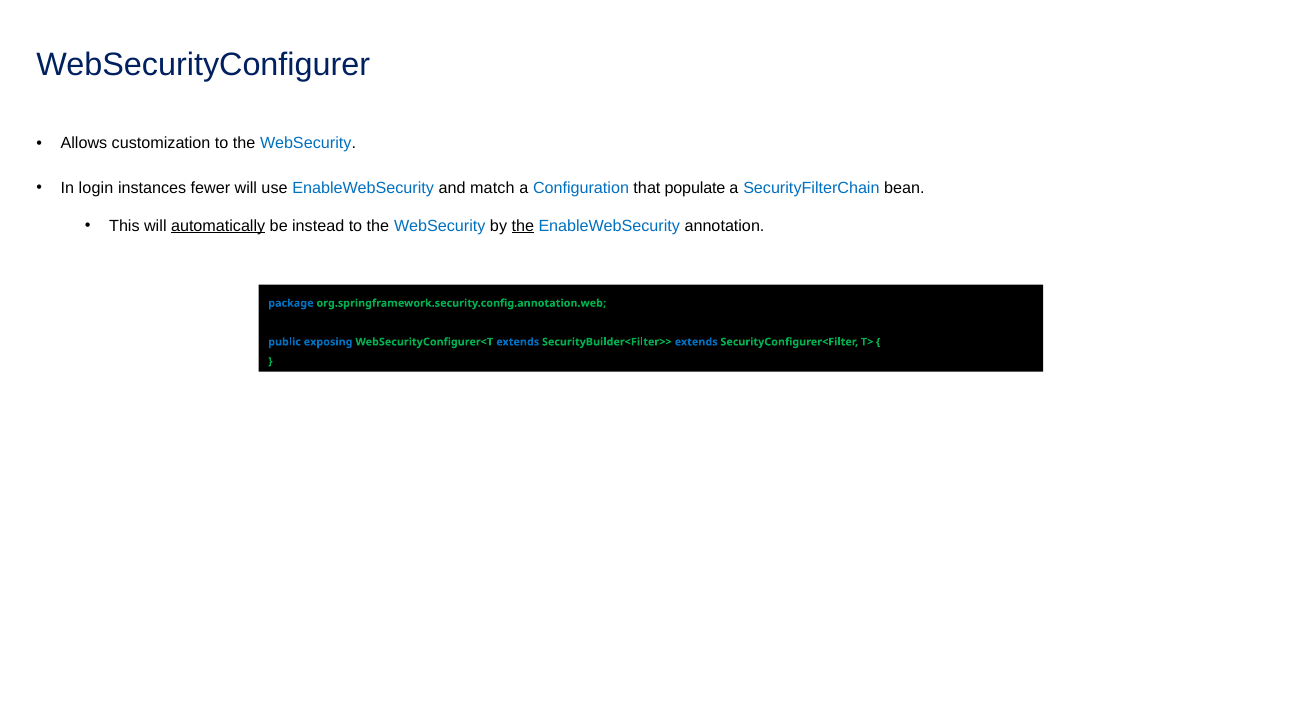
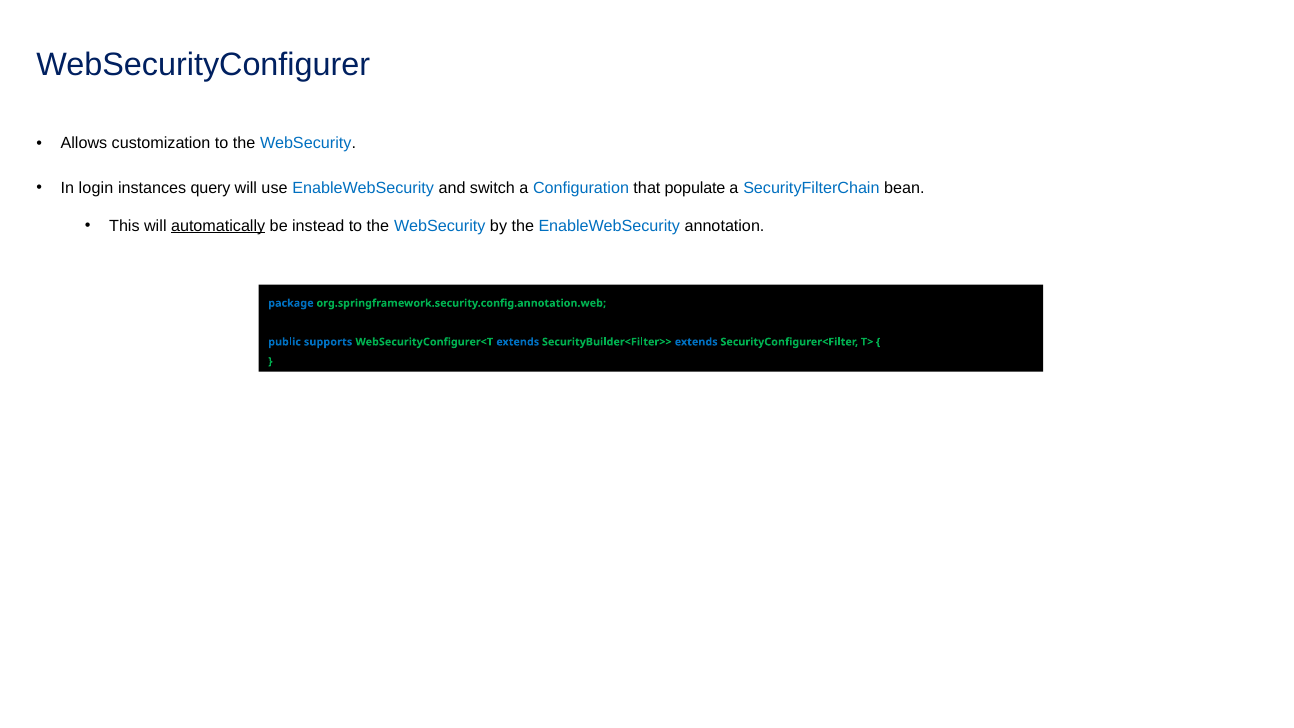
fewer: fewer -> query (210, 188)
match: match -> switch (492, 188)
the underline: present -> none (523, 226)
exposing: exposing -> supports (328, 342)
